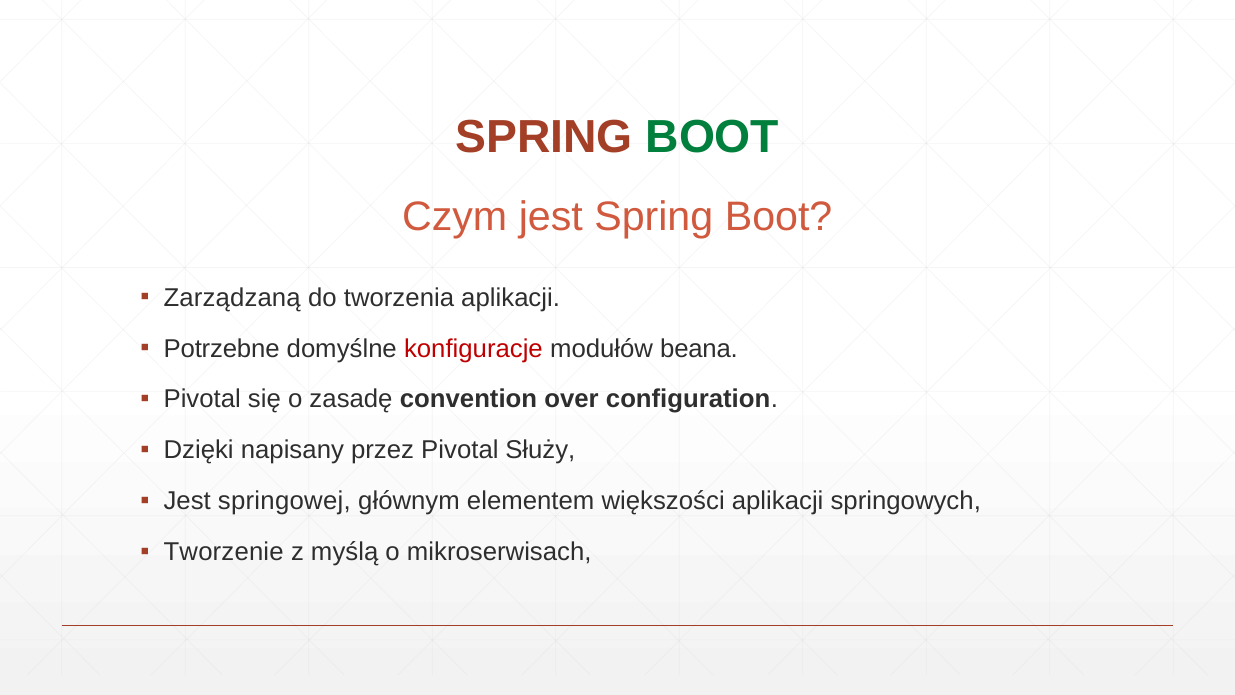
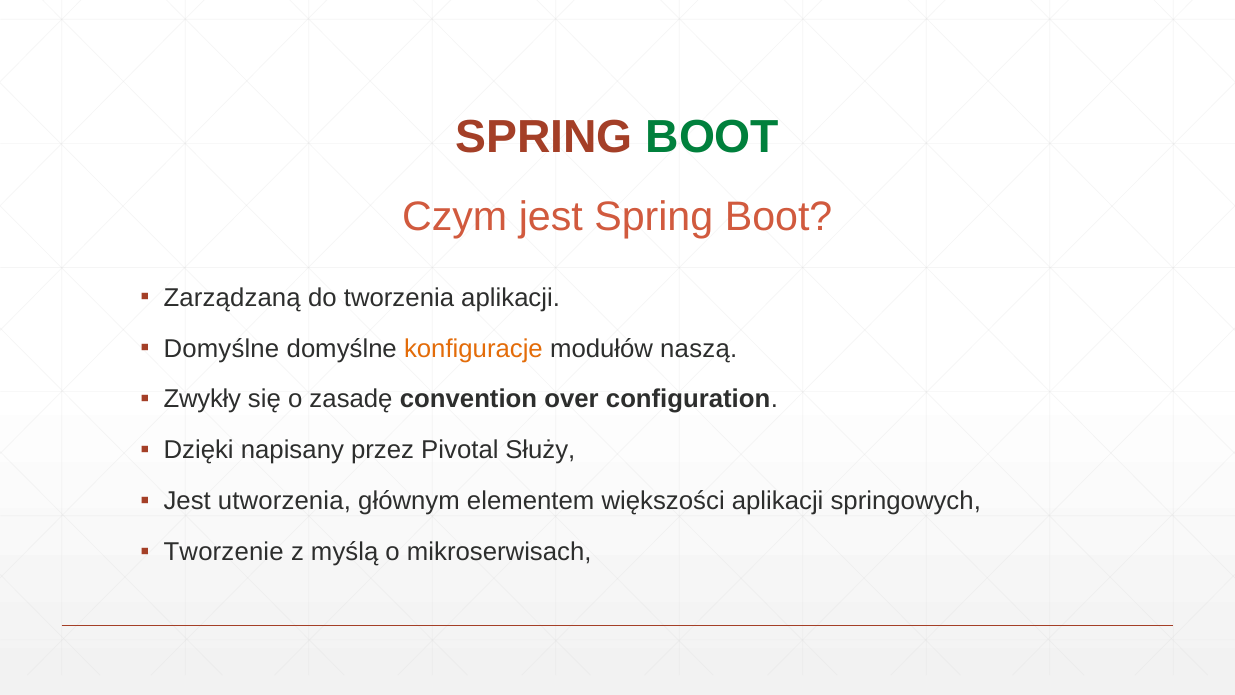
Potrzebne: Potrzebne -> Domyślne (221, 348)
konfiguracje colour: red -> orange (473, 348)
beana: beana -> naszą (699, 348)
Pivotal: Pivotal -> Zwykły (202, 399)
springowej: springowej -> utworzenia (284, 501)
